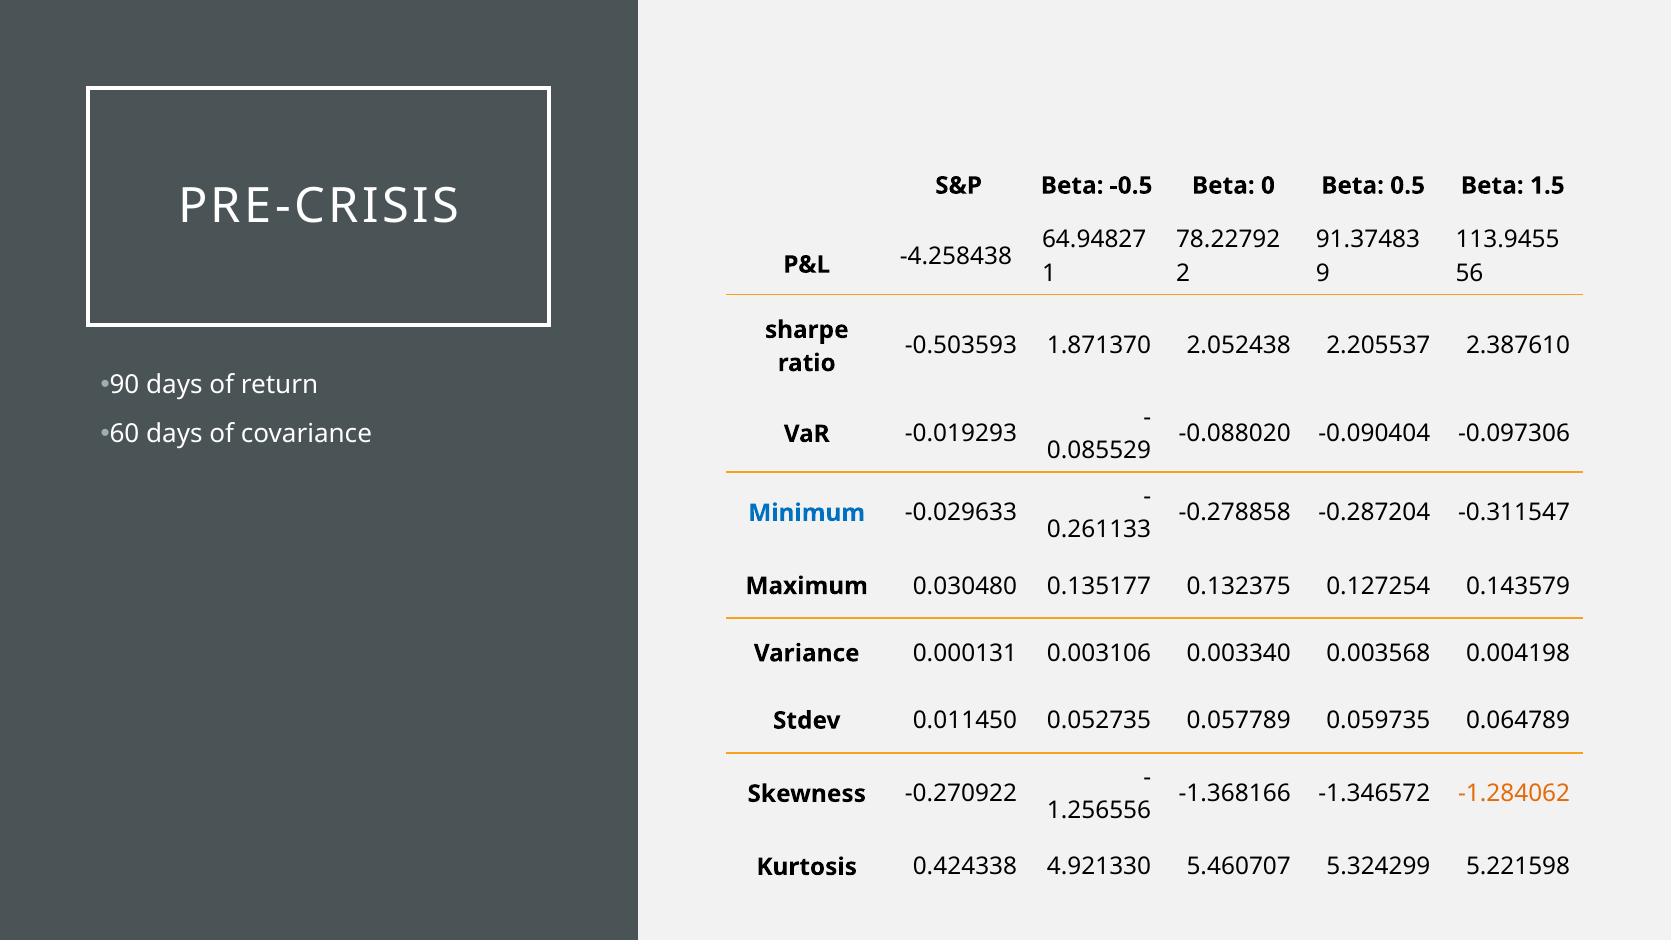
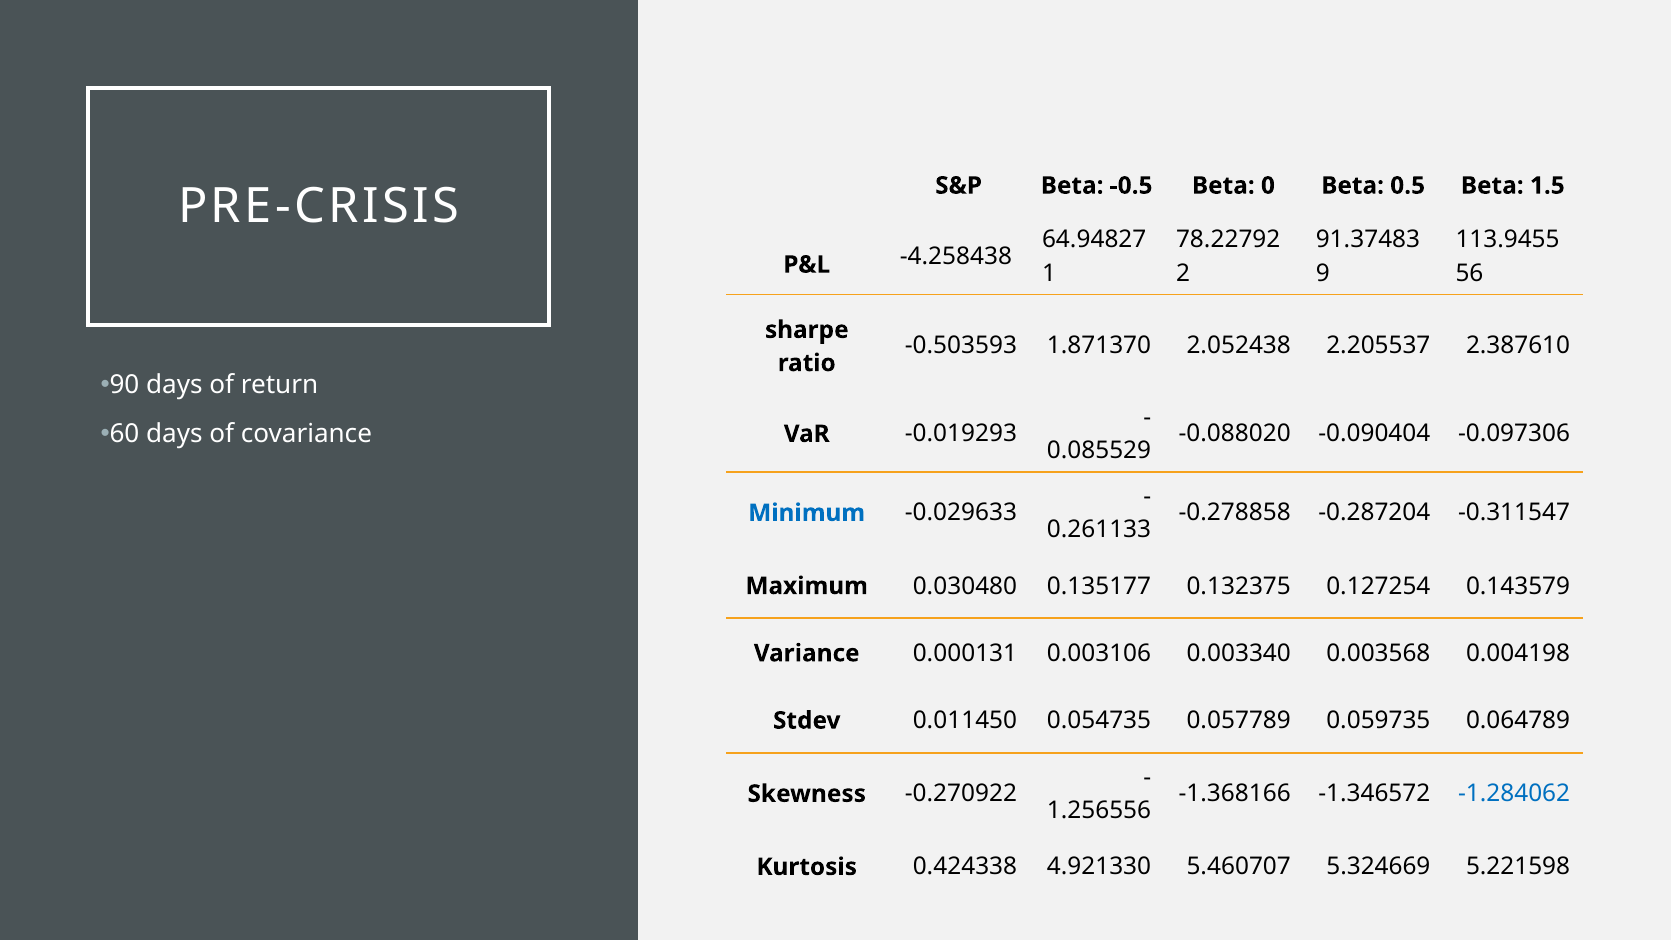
0.052735: 0.052735 -> 0.054735 (1099, 721)
-1.284062 colour: orange -> blue (1514, 794)
5.324299: 5.324299 -> 5.324669 (1378, 867)
